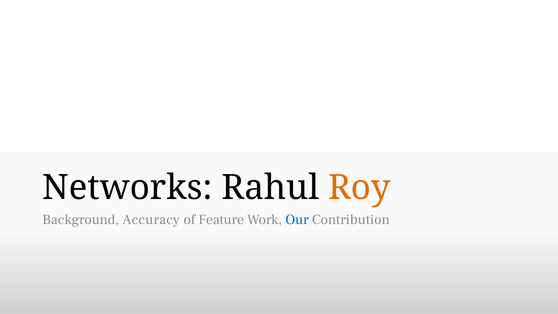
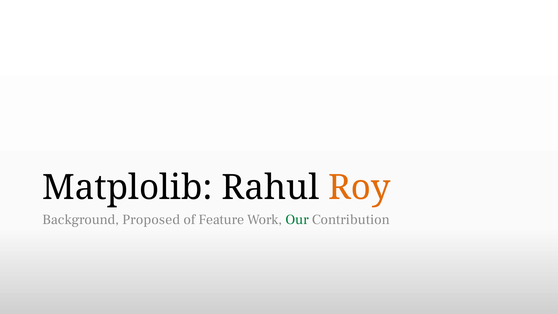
Networks: Networks -> Matplolib (127, 188)
Accuracy: Accuracy -> Proposed (151, 220)
Our colour: blue -> green (297, 220)
